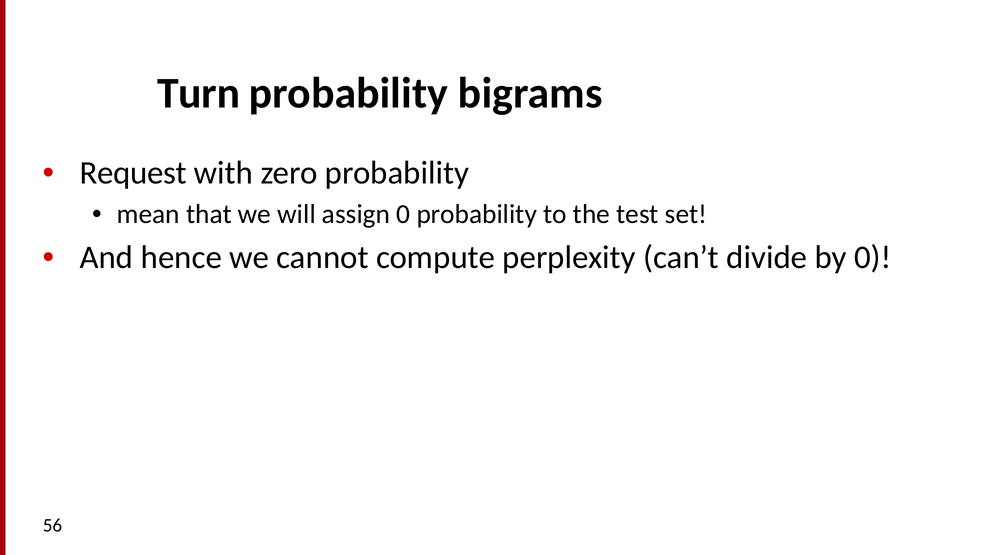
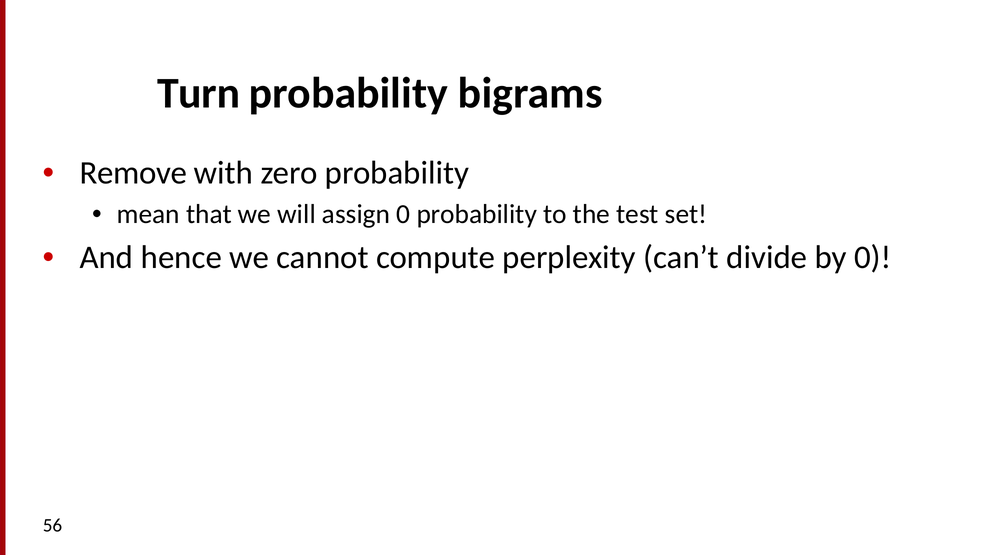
Request: Request -> Remove (133, 173)
